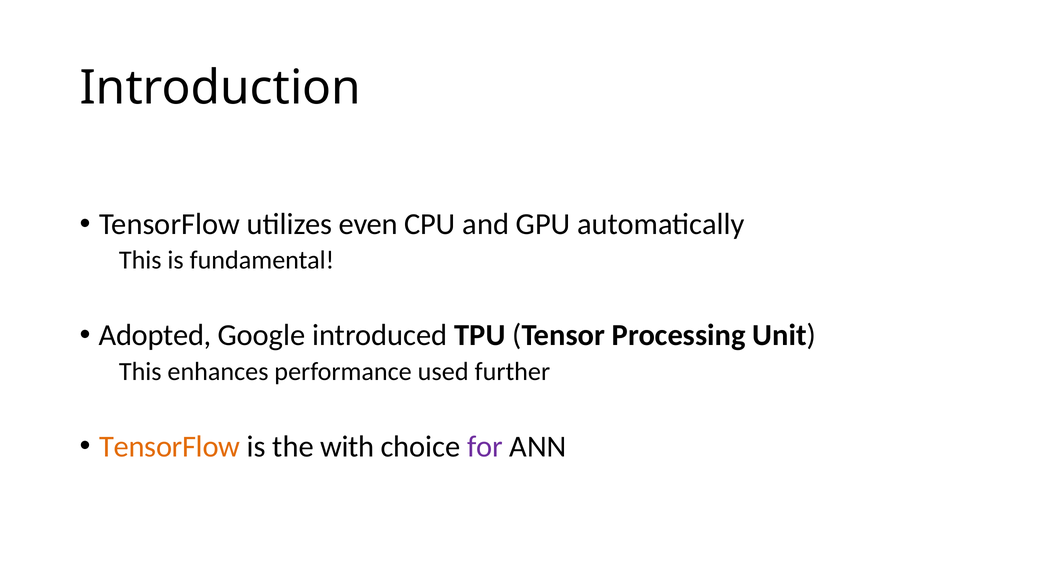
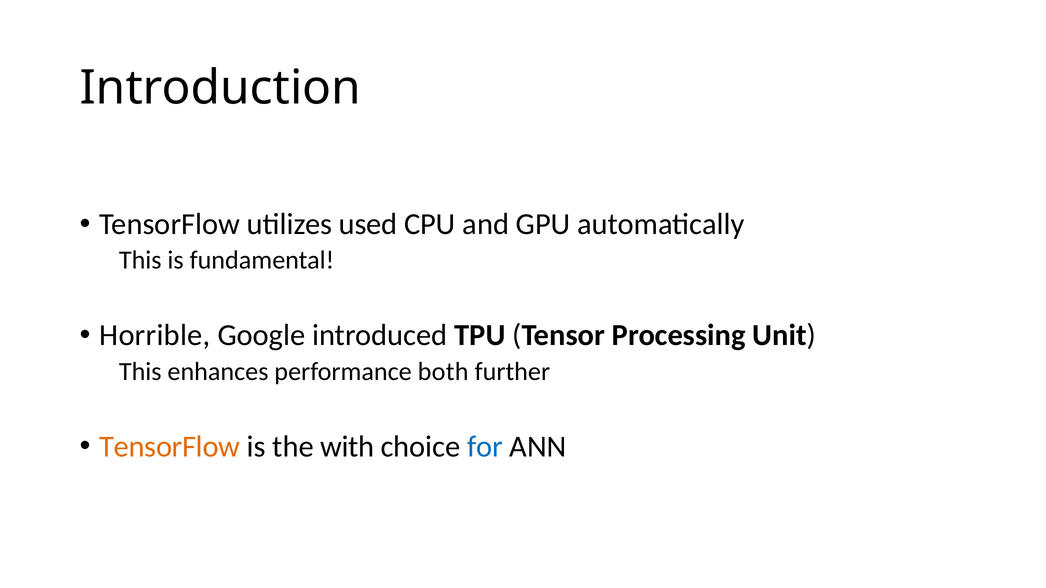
even: even -> used (368, 224)
Adopted: Adopted -> Horrible (155, 336)
used: used -> both (443, 372)
for colour: purple -> blue (485, 447)
